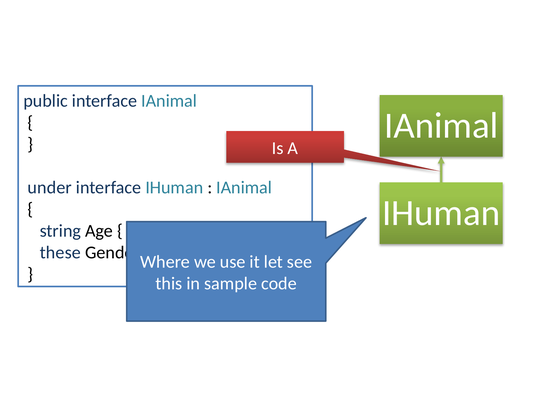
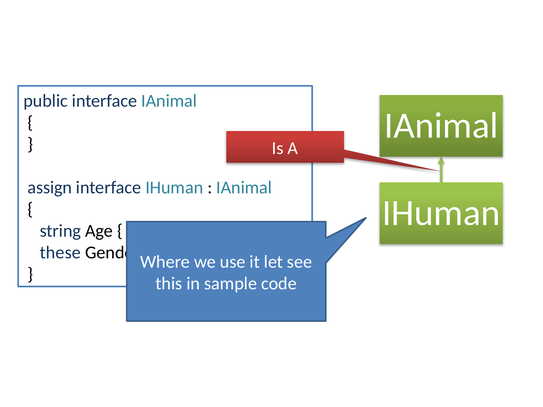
under: under -> assign (50, 188)
